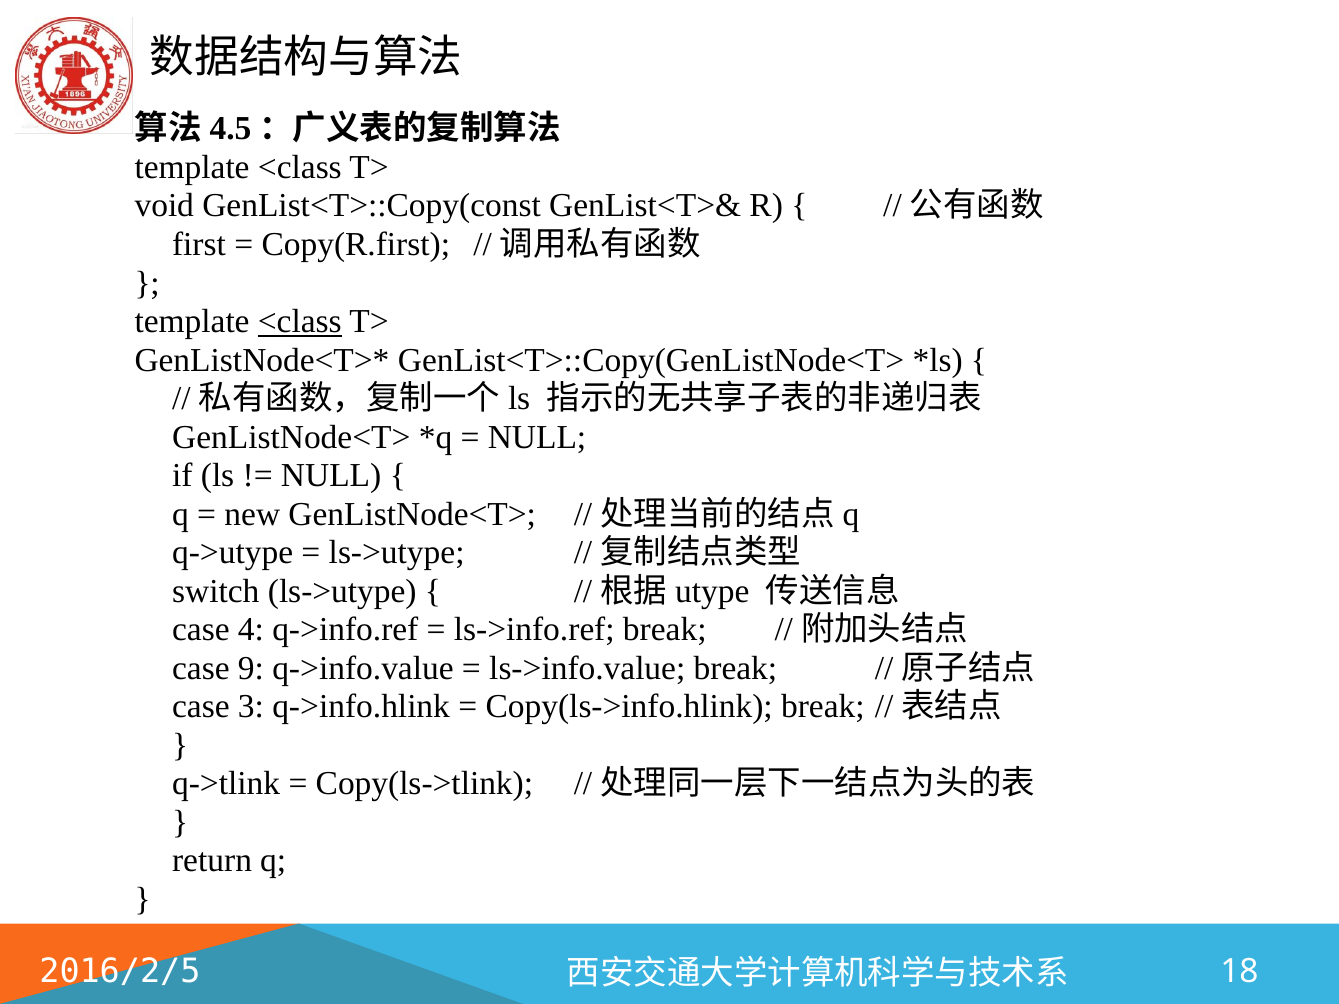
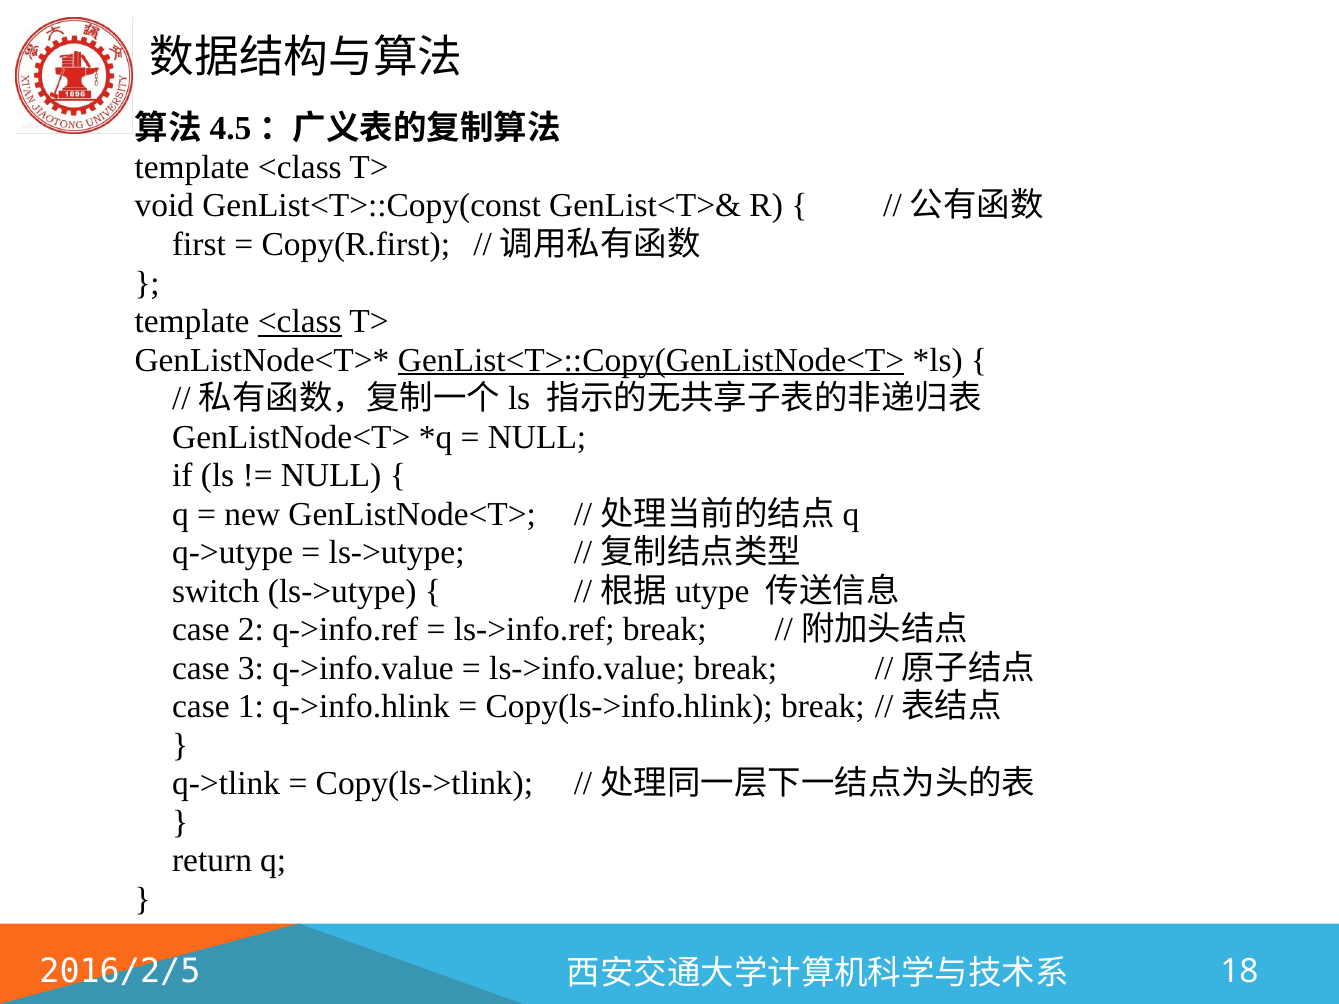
GenList<T>::Copy(GenListNode<T> underline: none -> present (651, 360)
4: 4 -> 2 (251, 630)
9: 9 -> 3 (251, 668)
3: 3 -> 1 (251, 707)
